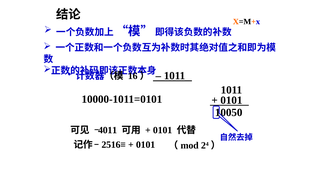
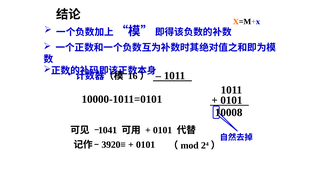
10050: 10050 -> 10008 (229, 113)
4011: 4011 -> 1041 (108, 130)
2516: 2516 -> 3920 (111, 145)
